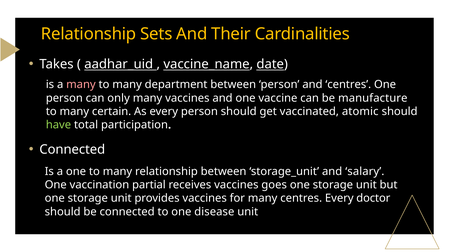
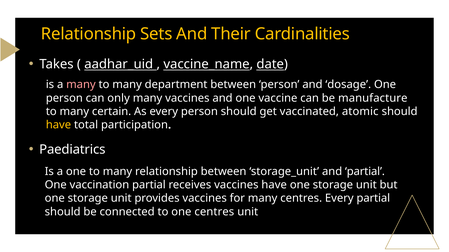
and centres: centres -> dosage (348, 85)
have colour: light green -> yellow (58, 125)
Connected: Connected -> Paediatrics (72, 150)
and salary: salary -> partial (365, 172)
vaccines goes: goes -> have (274, 185)
Every doctor: doctor -> partial (373, 199)
one disease: disease -> centres (214, 212)
